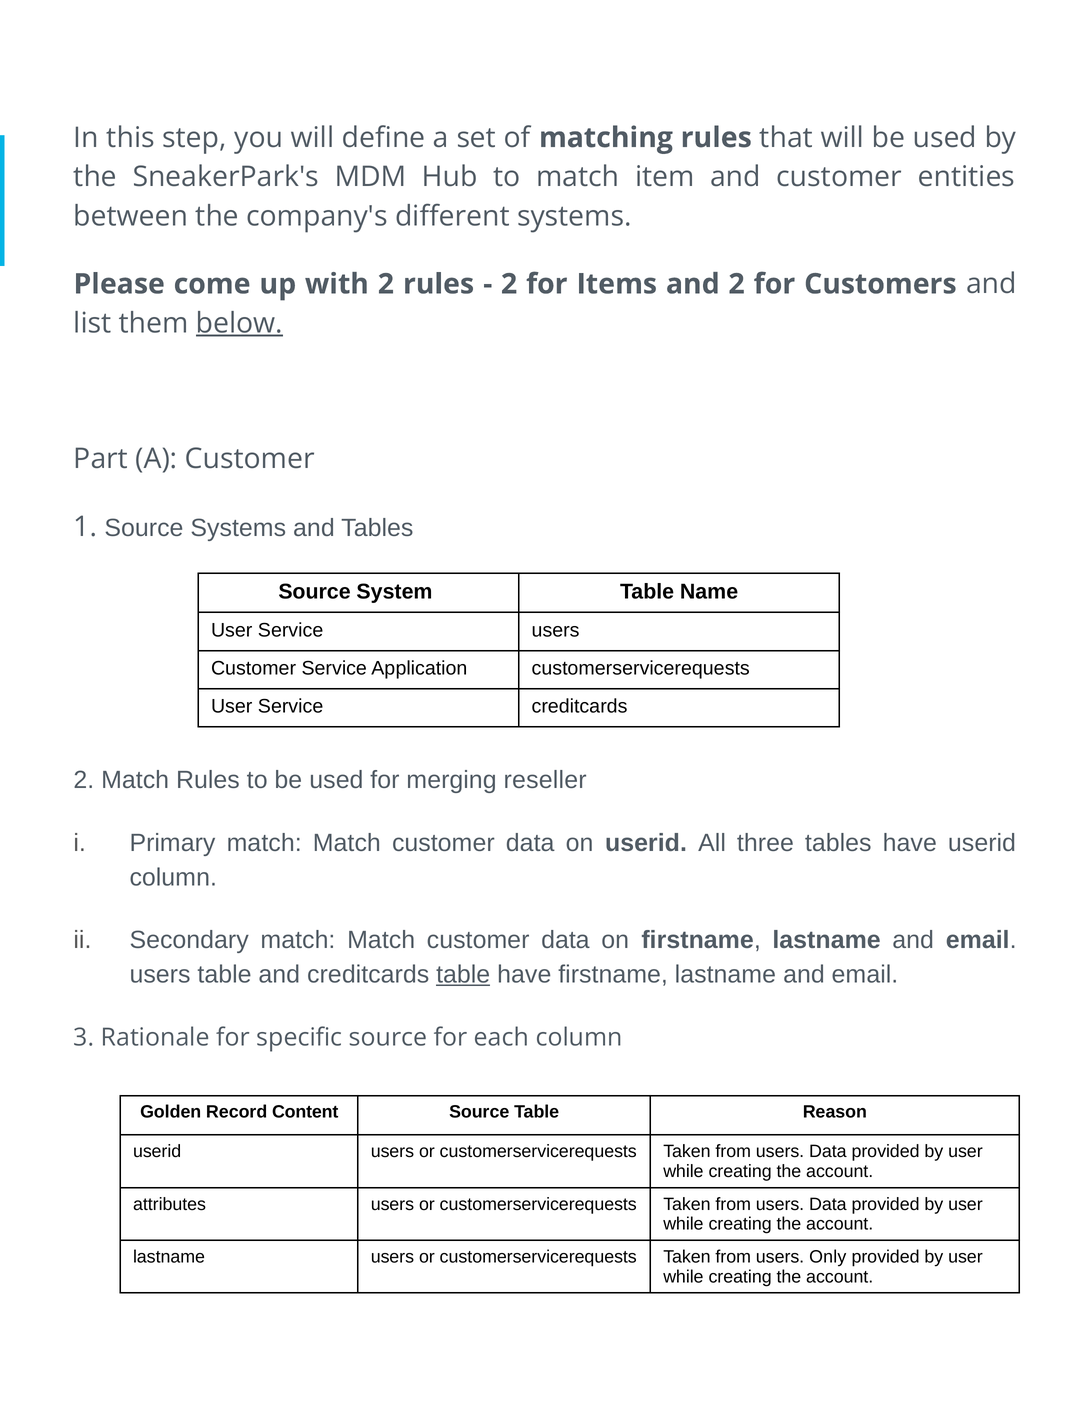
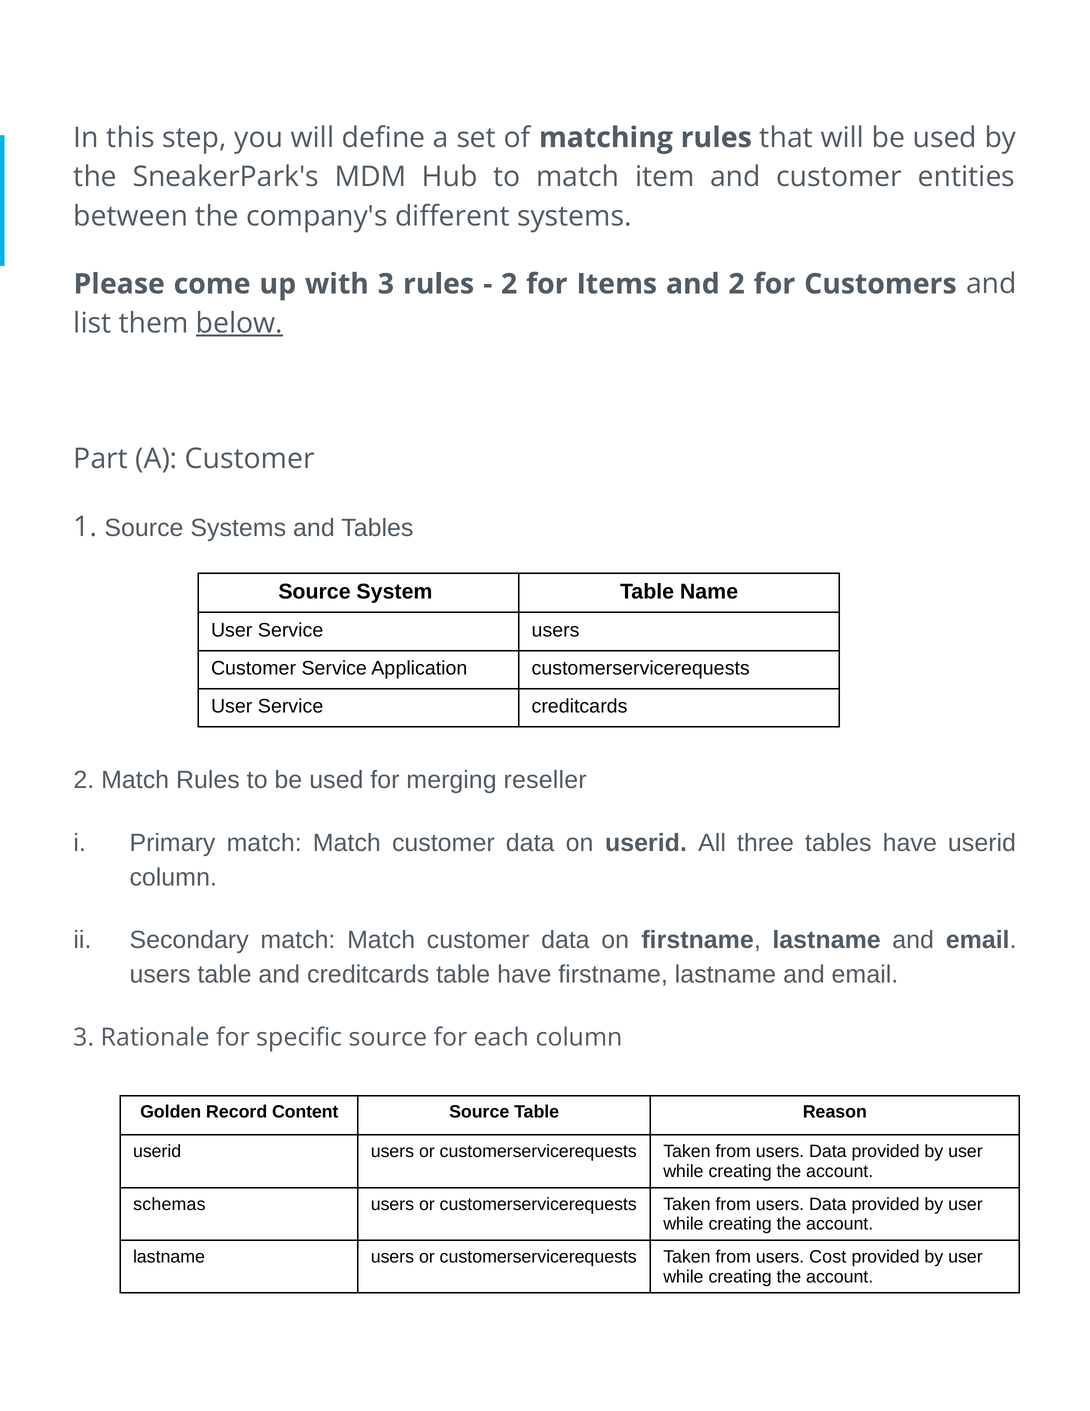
with 2: 2 -> 3 (386, 284)
table underline: present -> none (463, 974)
attributes: attributes -> schemas (169, 1204)
Only: Only -> Cost (828, 1256)
